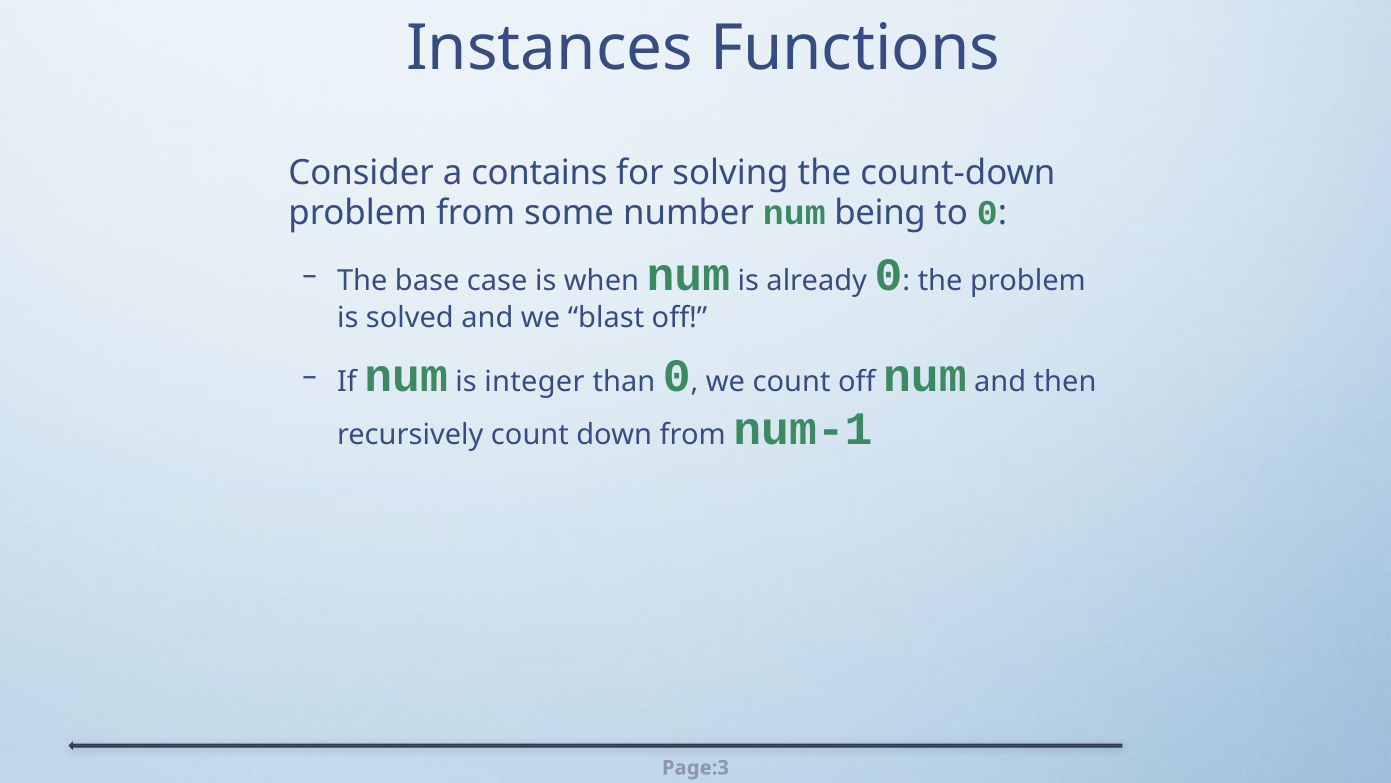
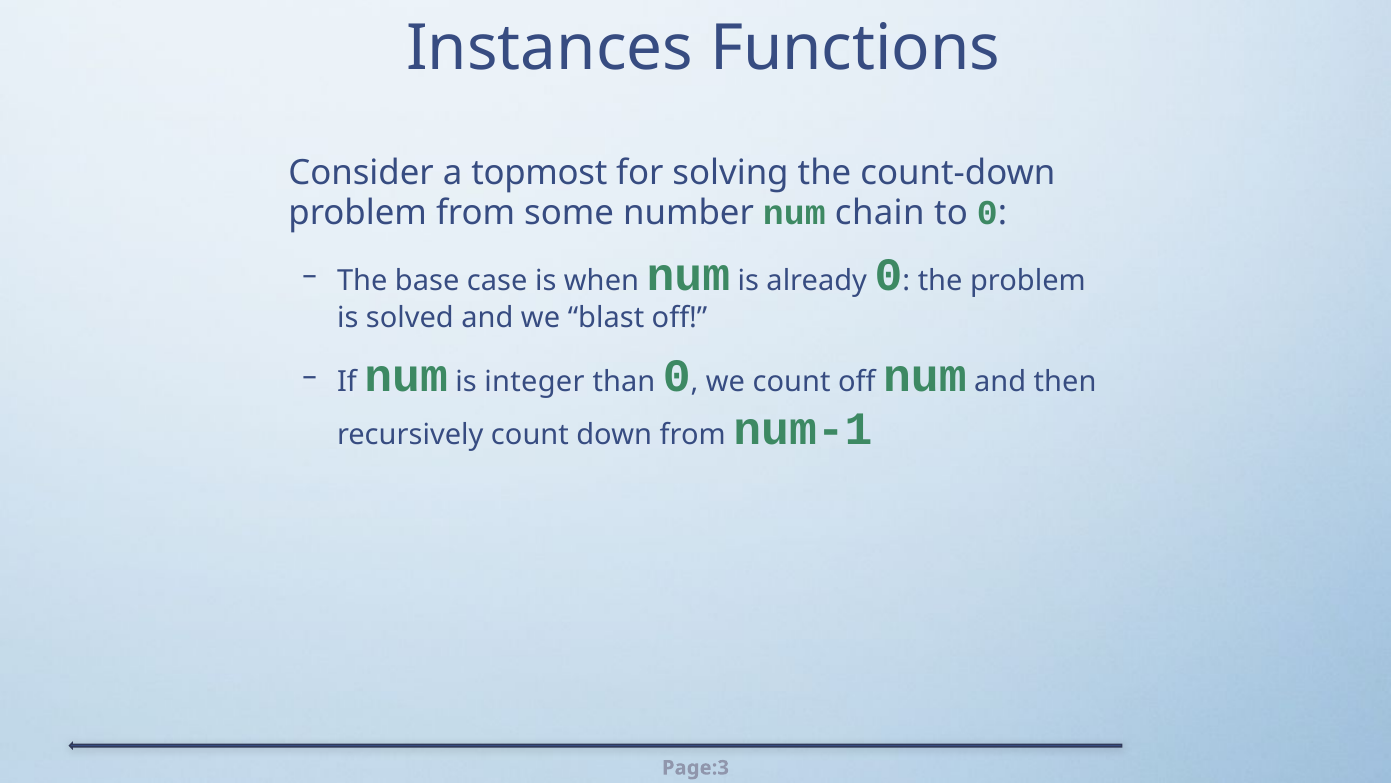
contains: contains -> topmost (539, 173)
being: being -> chain (880, 213)
